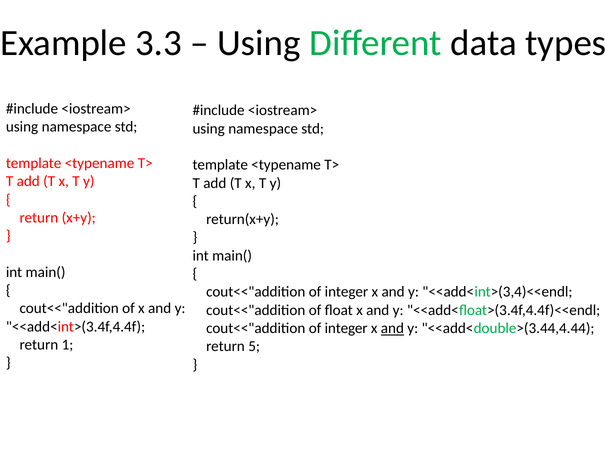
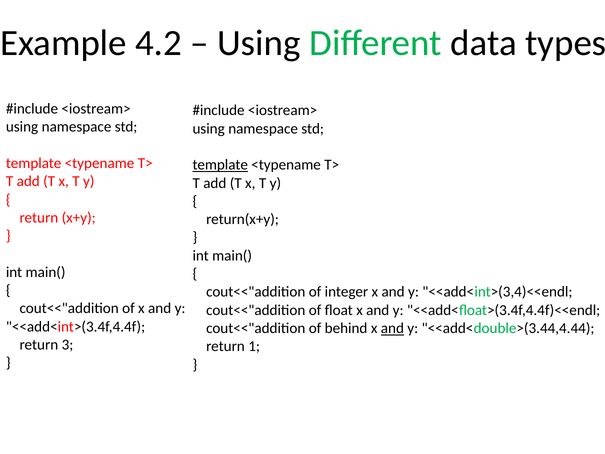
3.3: 3.3 -> 4.2 (159, 43)
template underline: none -> present (220, 165)
integer: integer -> behind (346, 328)
1: 1 -> 3 (68, 345)
5: 5 -> 1 (254, 346)
